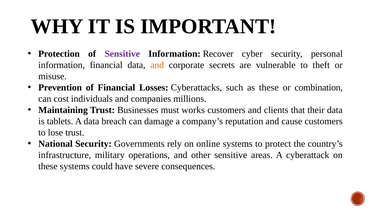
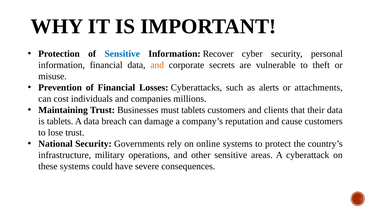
Sensitive colour: purple -> blue (122, 54)
as these: these -> alerts (269, 88)
combination: combination -> attachments (319, 88)
must works: works -> tablets (193, 110)
